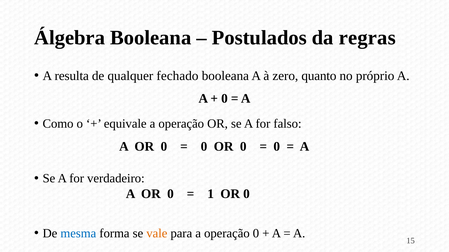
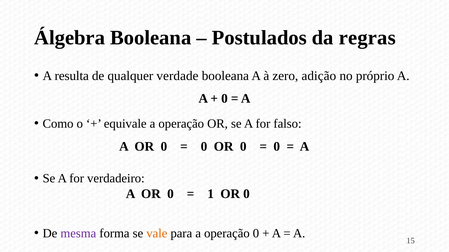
fechado: fechado -> verdade (177, 76)
quanto: quanto -> adição (319, 76)
mesma colour: blue -> purple (78, 234)
